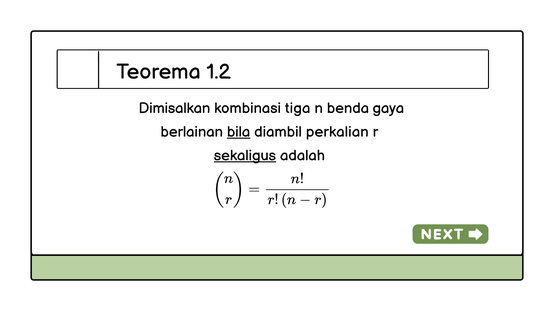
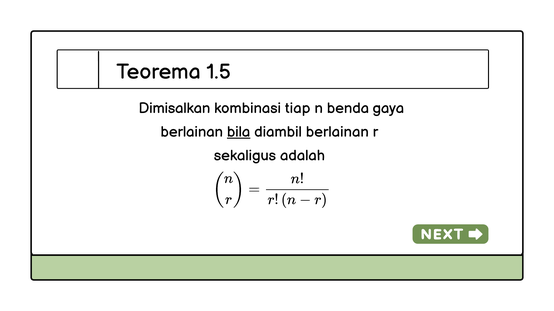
1.2: 1.2 -> 1.5 (219, 72)
tiga: tiga -> tiap (298, 109)
diambil perkalian: perkalian -> berlainan (337, 132)
sekaligus underline: present -> none (245, 156)
